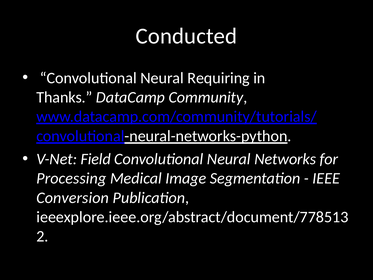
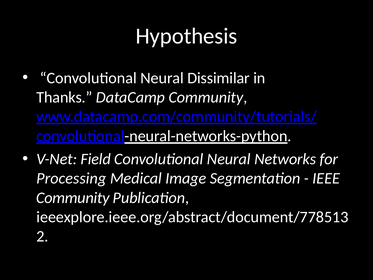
Conducted: Conducted -> Hypothesis (186, 36)
Requiring: Requiring -> Dissimilar (219, 78)
Conversion: Conversion -> Community (73, 198)
